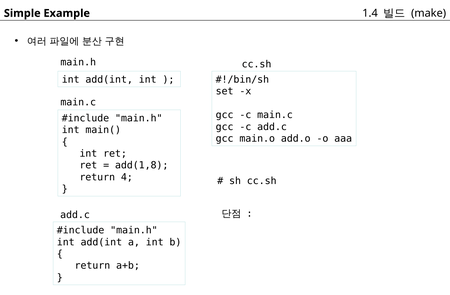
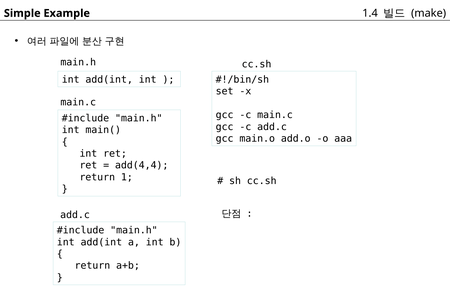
add(1,8: add(1,8 -> add(4,4 (142, 166)
4: 4 -> 1 (127, 178)
